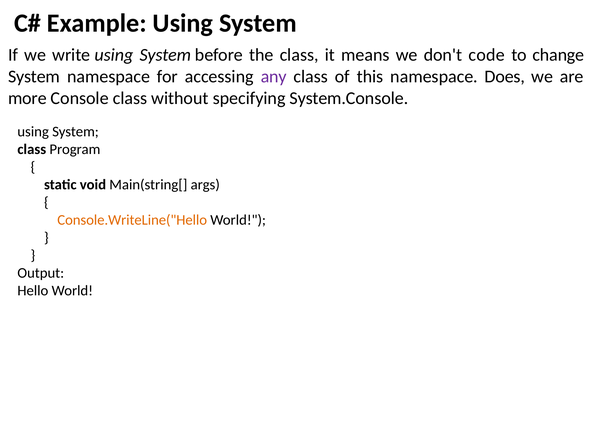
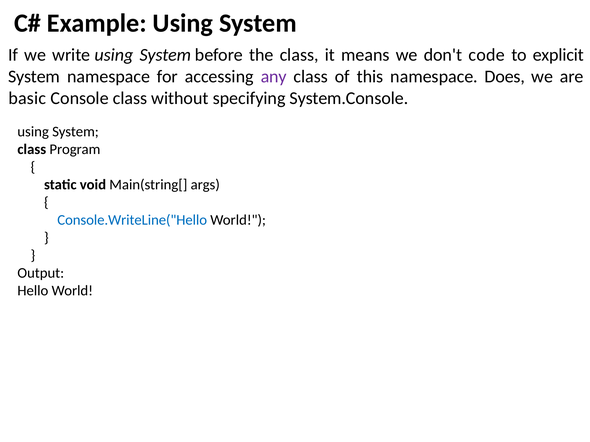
change: change -> explicit (558, 55)
more: more -> basic (27, 98)
Console.WriteLine("Hello colour: orange -> blue (132, 220)
